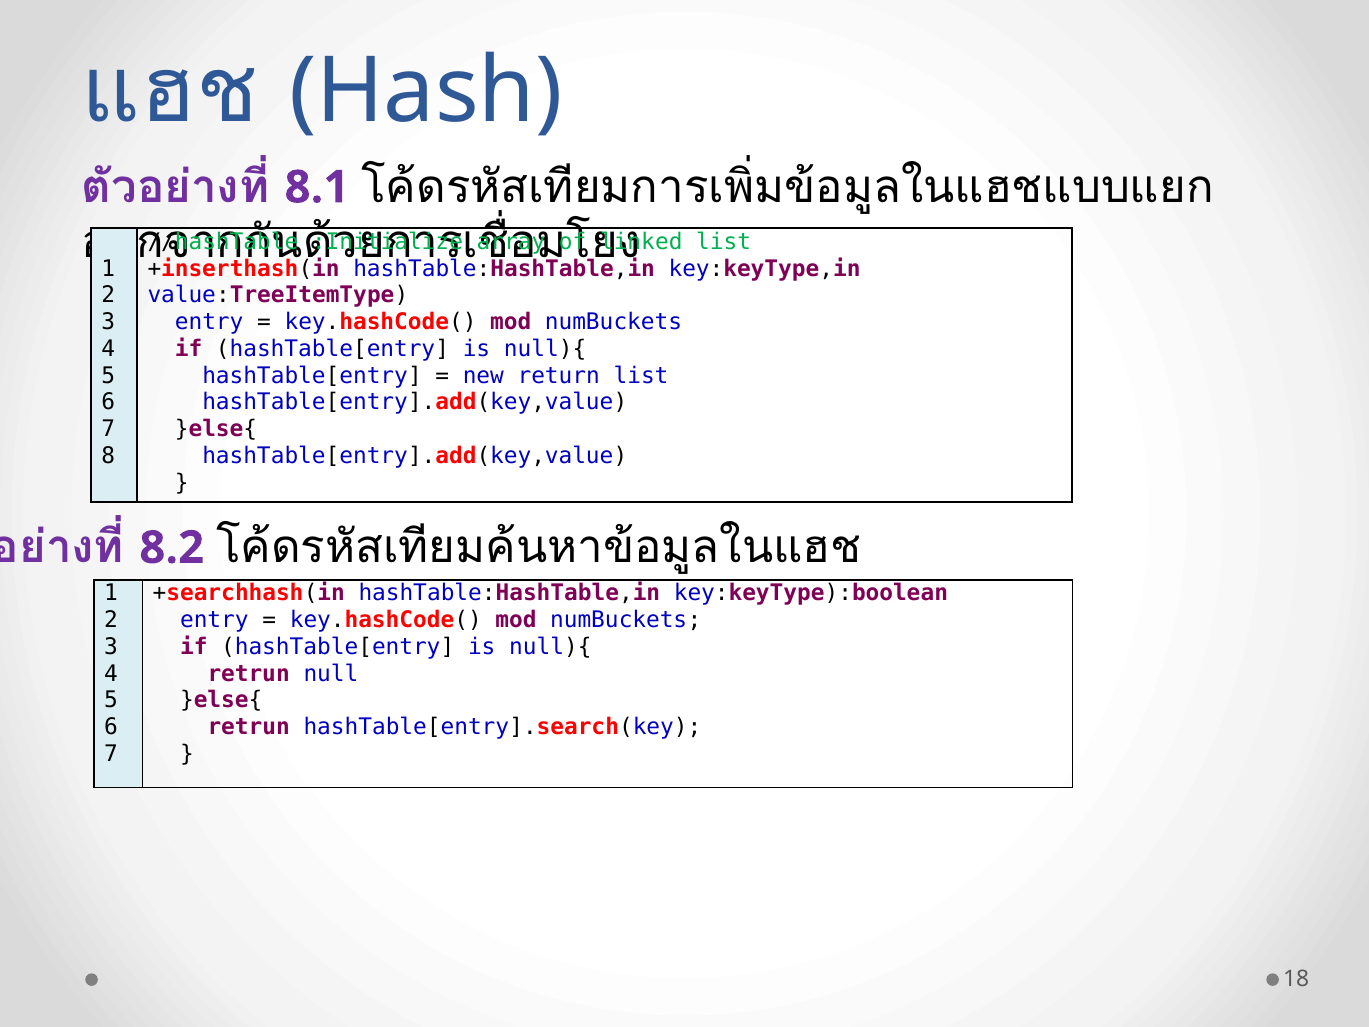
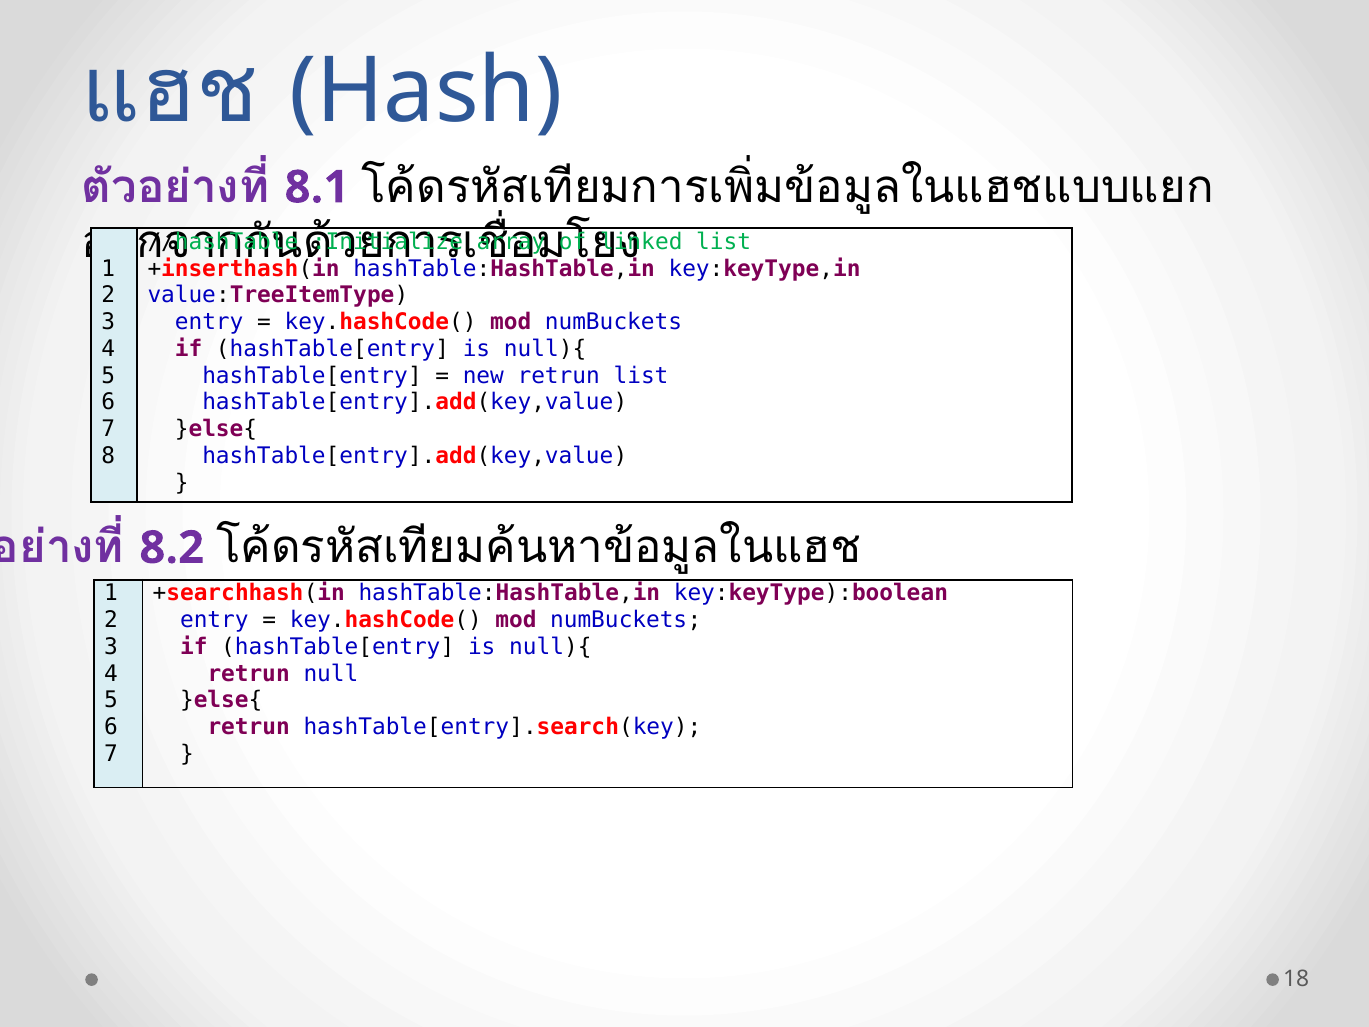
new return: return -> retrun (559, 376)
